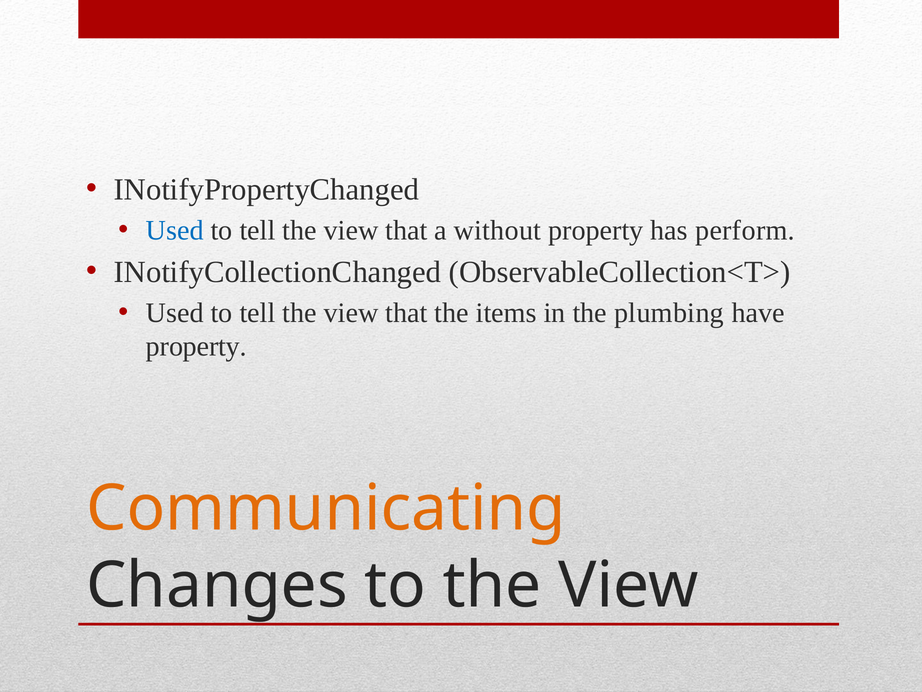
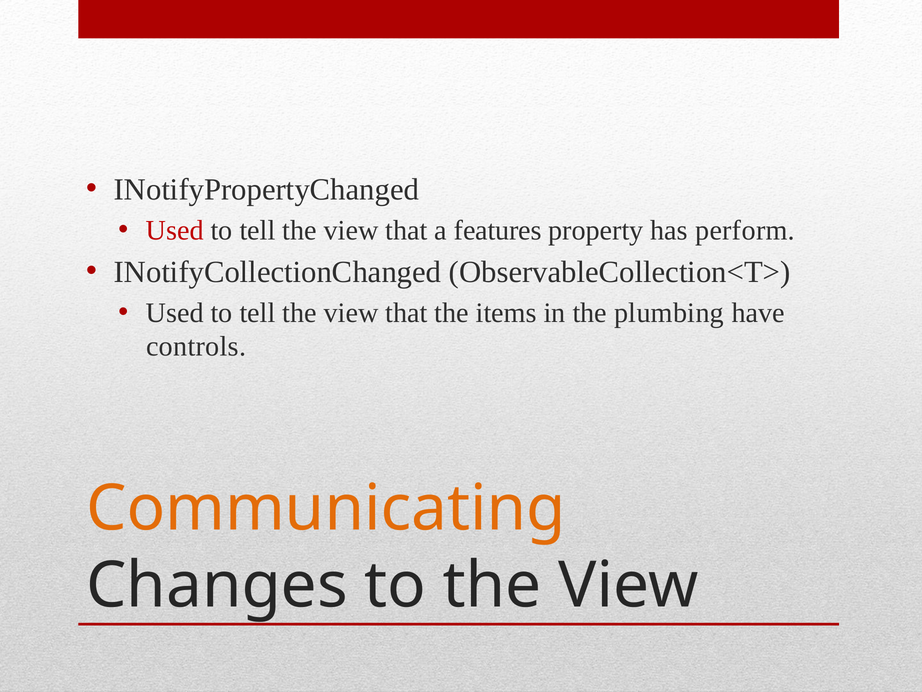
Used colour: blue -> red (175, 230)
without: without -> features (498, 230)
property: property -> controls (196, 346)
